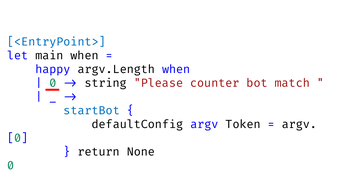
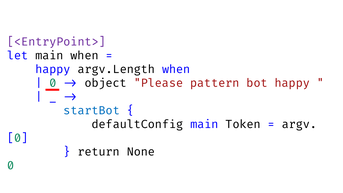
<EntryPoint> colour: blue -> purple (56, 42)
string: string -> object (106, 83)
counter: counter -> pattern (215, 83)
bot match: match -> happy (299, 83)
defaultConfig argv: argv -> main (204, 124)
